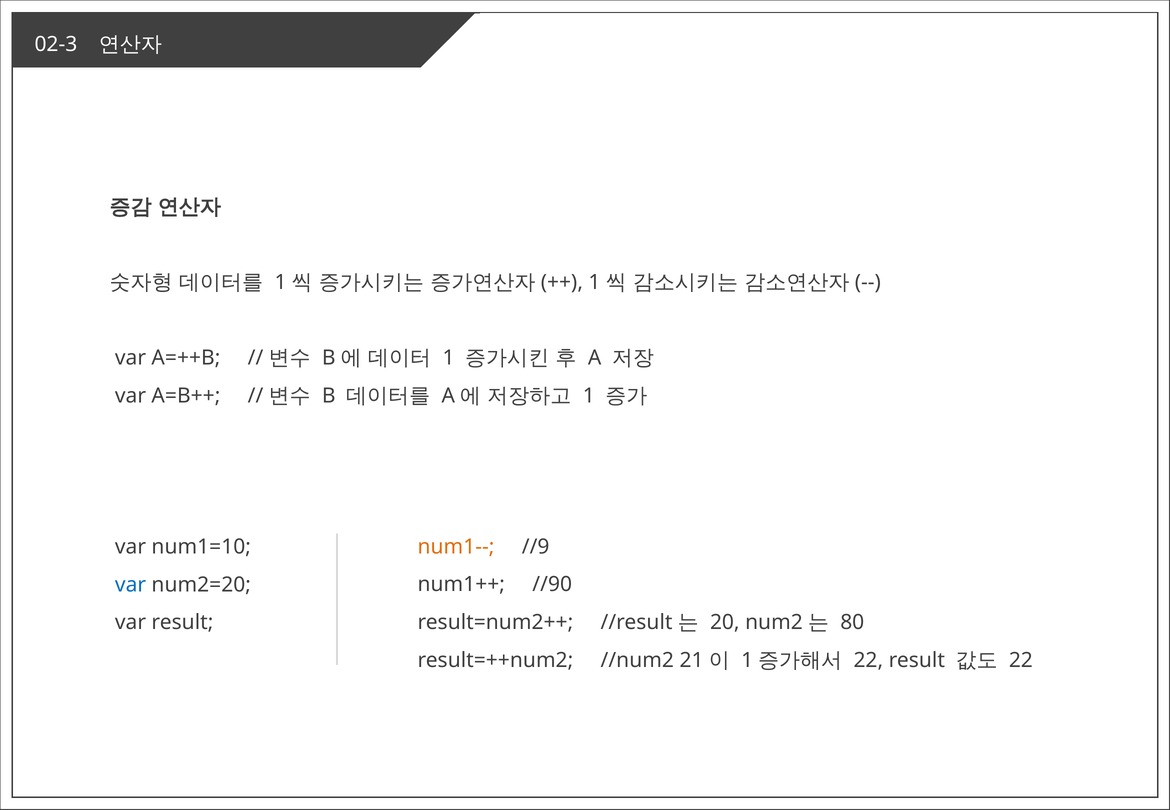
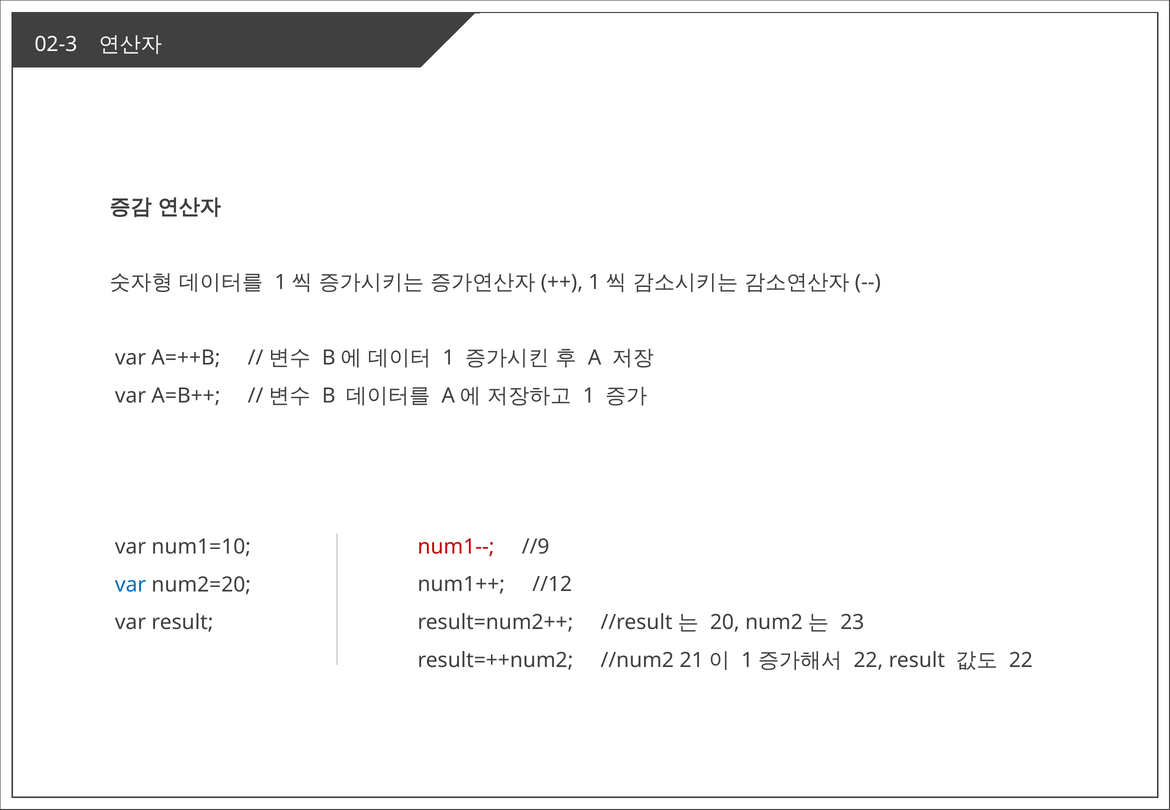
num1-- colour: orange -> red (456, 547)
//90: //90 -> //12 (552, 584)
80: 80 -> 23 (852, 622)
